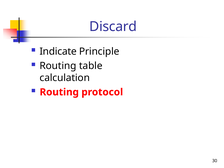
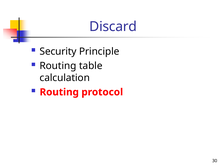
Indicate: Indicate -> Security (58, 51)
